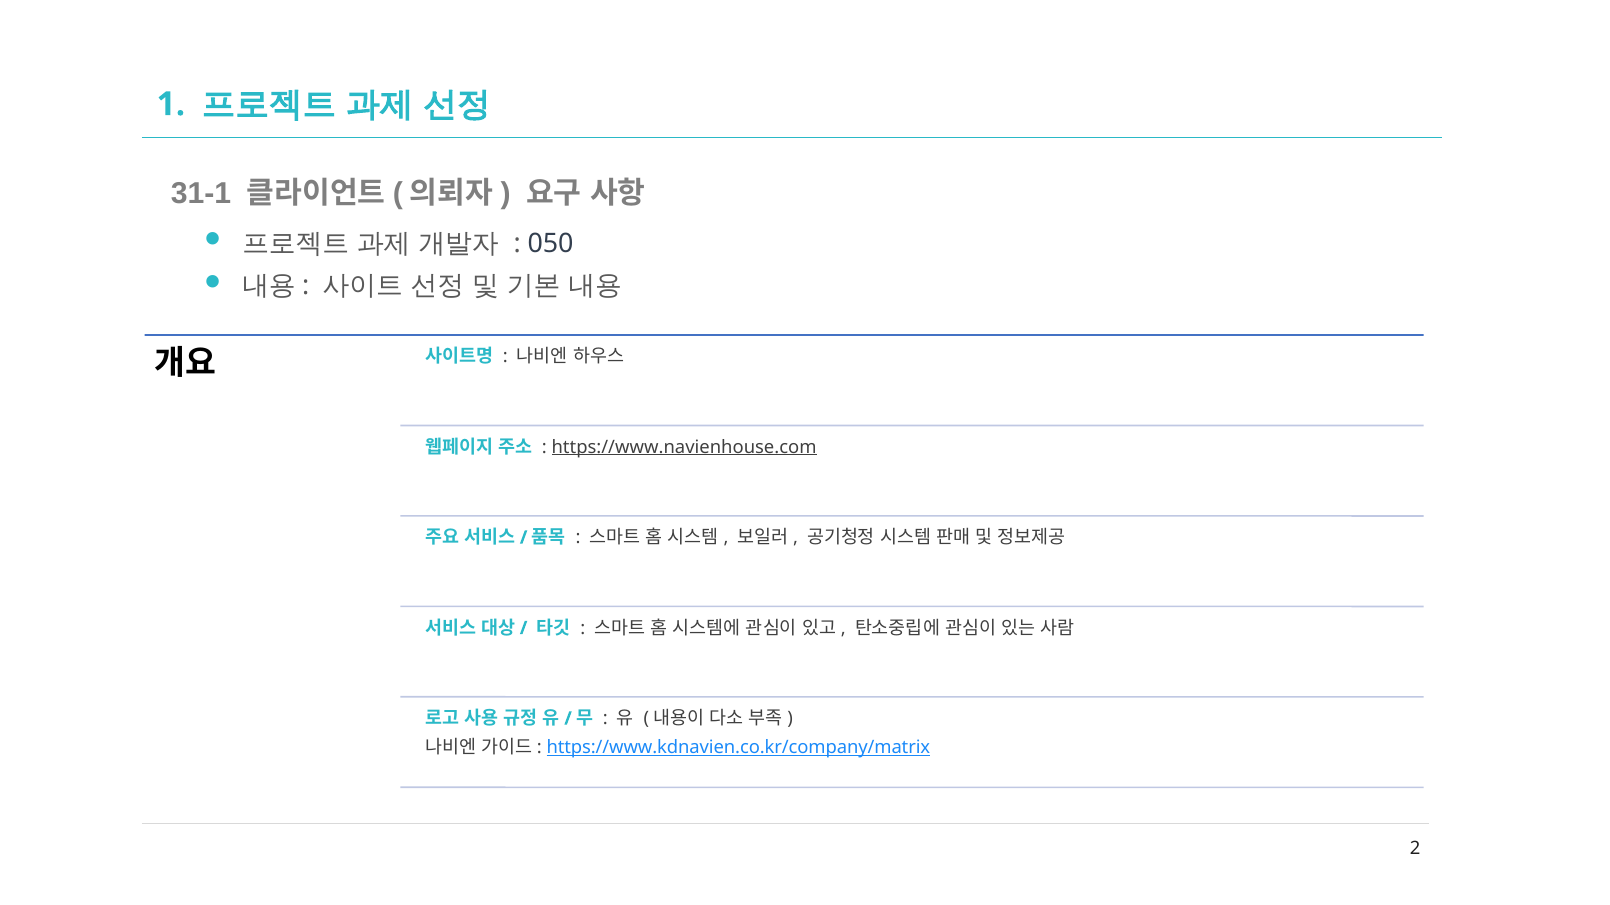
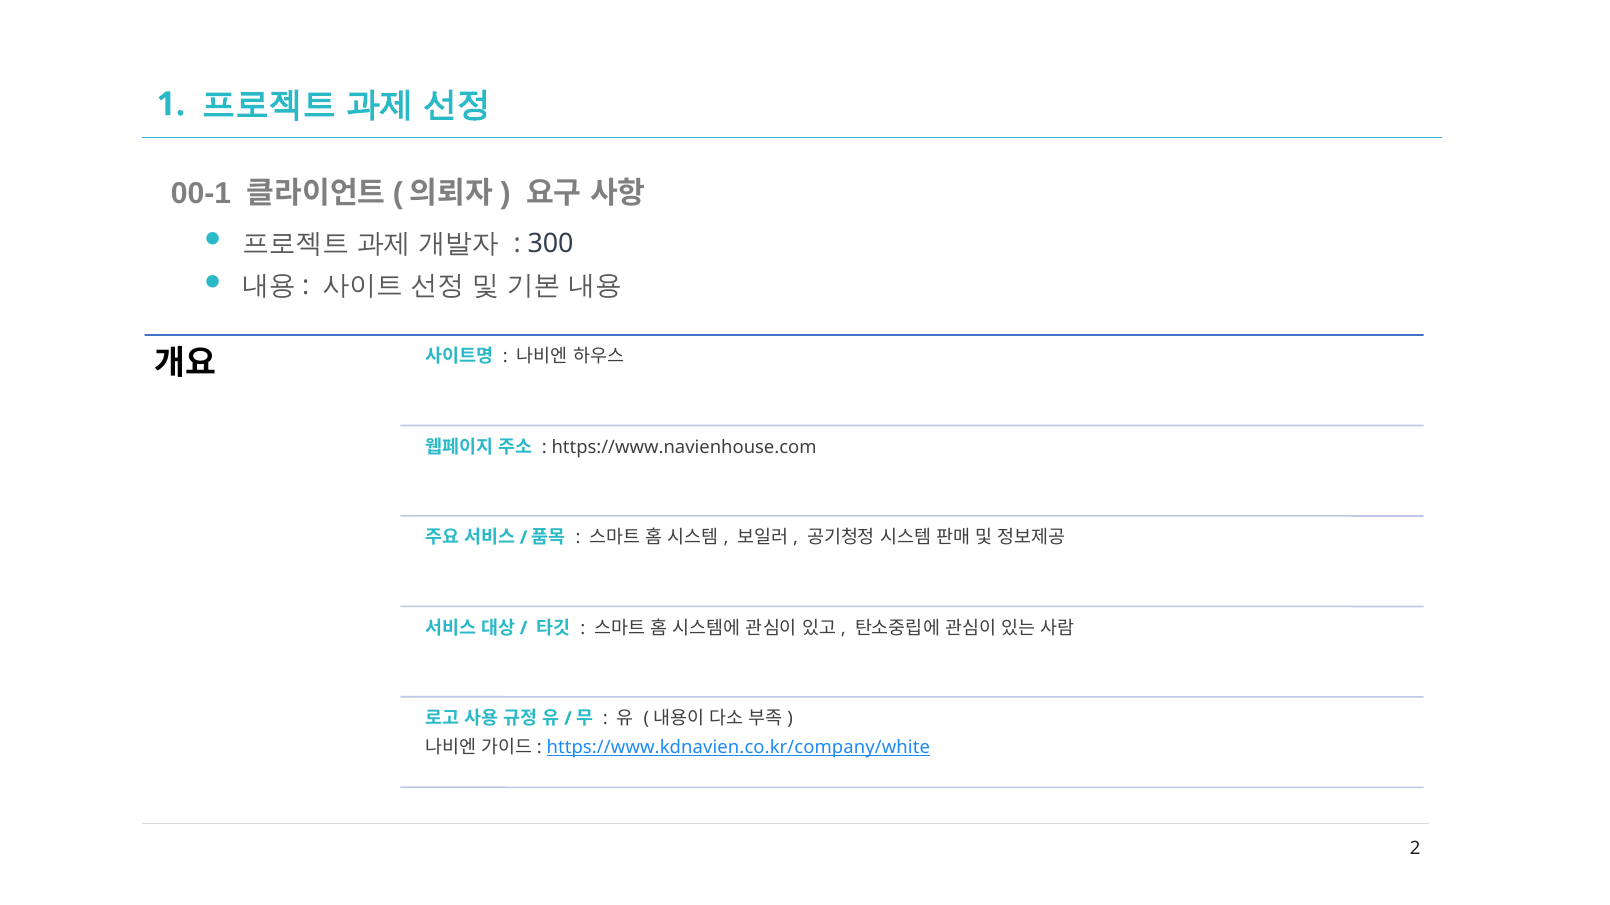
31-1: 31-1 -> 00-1 (201, 194)
050: 050 -> 300 (551, 243)
https://www.navienhouse.com underline: present -> none (684, 447)
https://www.kdnavien.co.kr/company/matrix: https://www.kdnavien.co.kr/company/matrix -> https://www.kdnavien.co.kr/company/white (738, 747)
